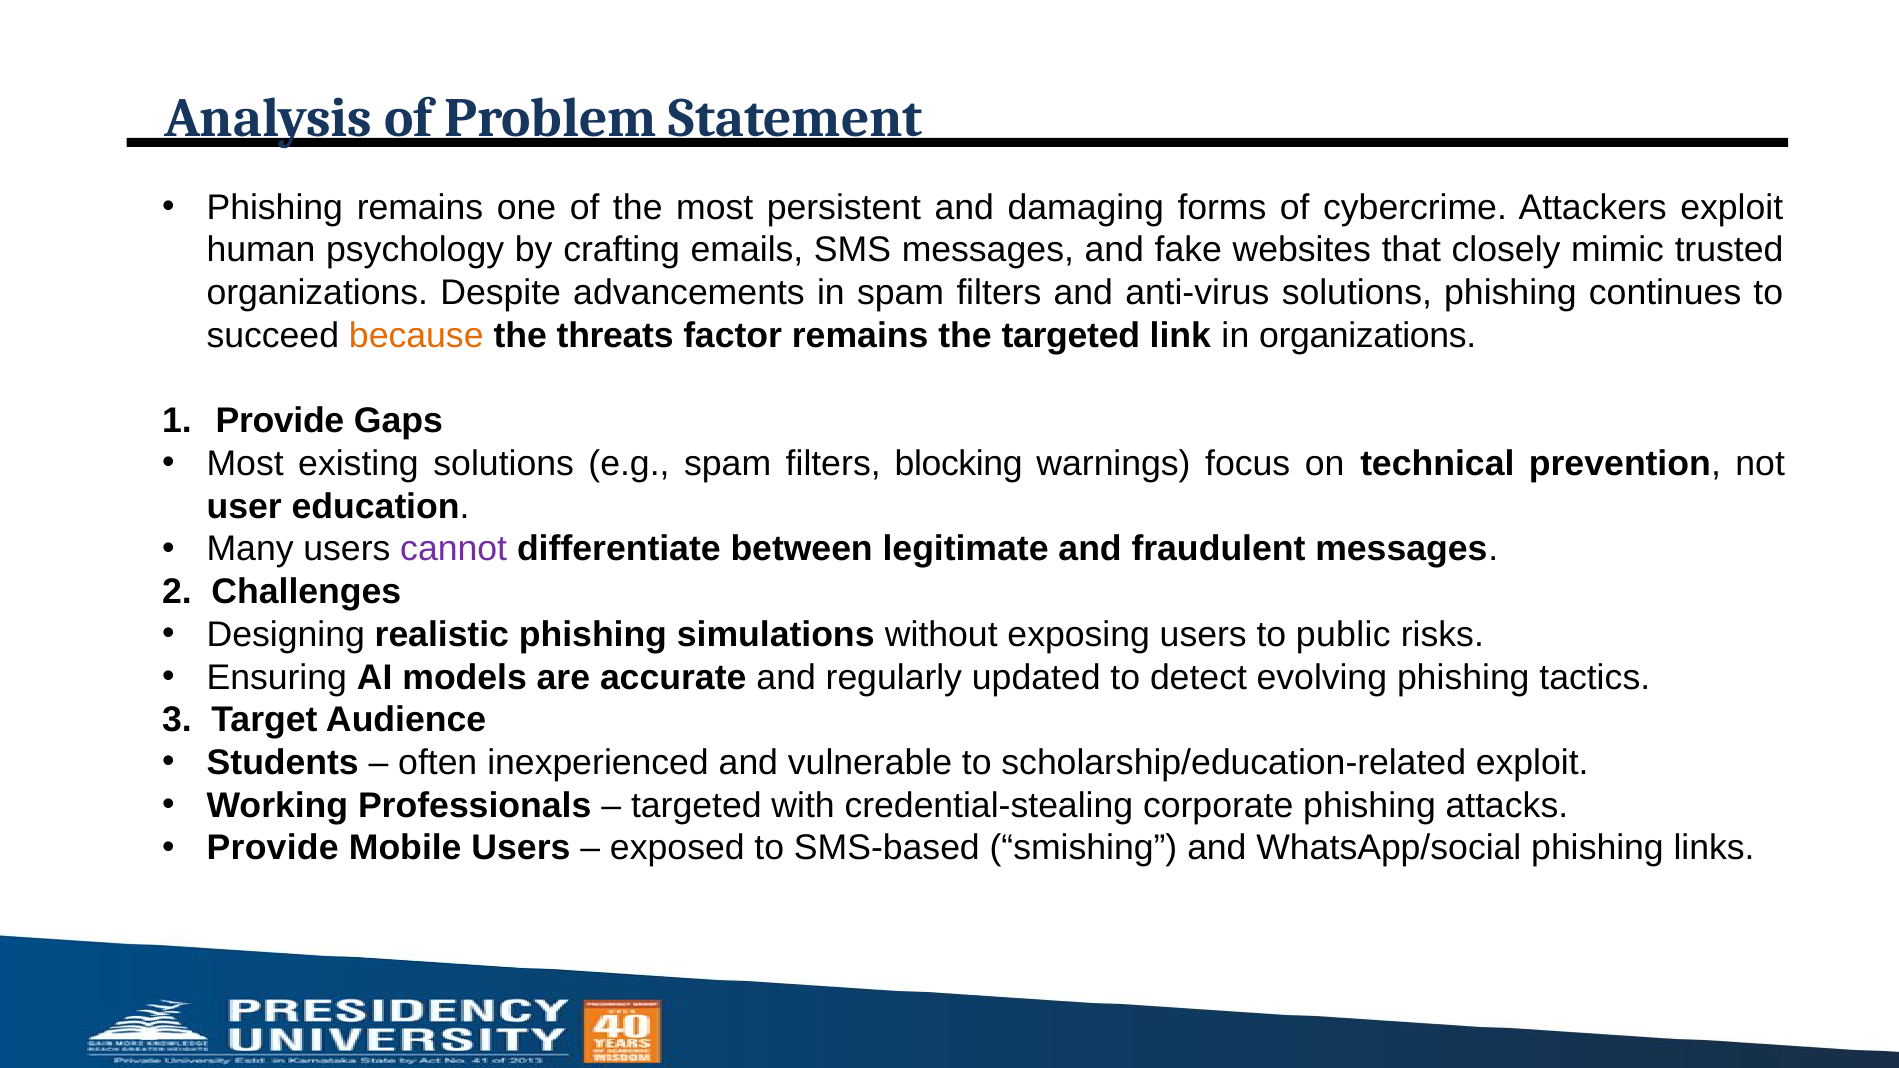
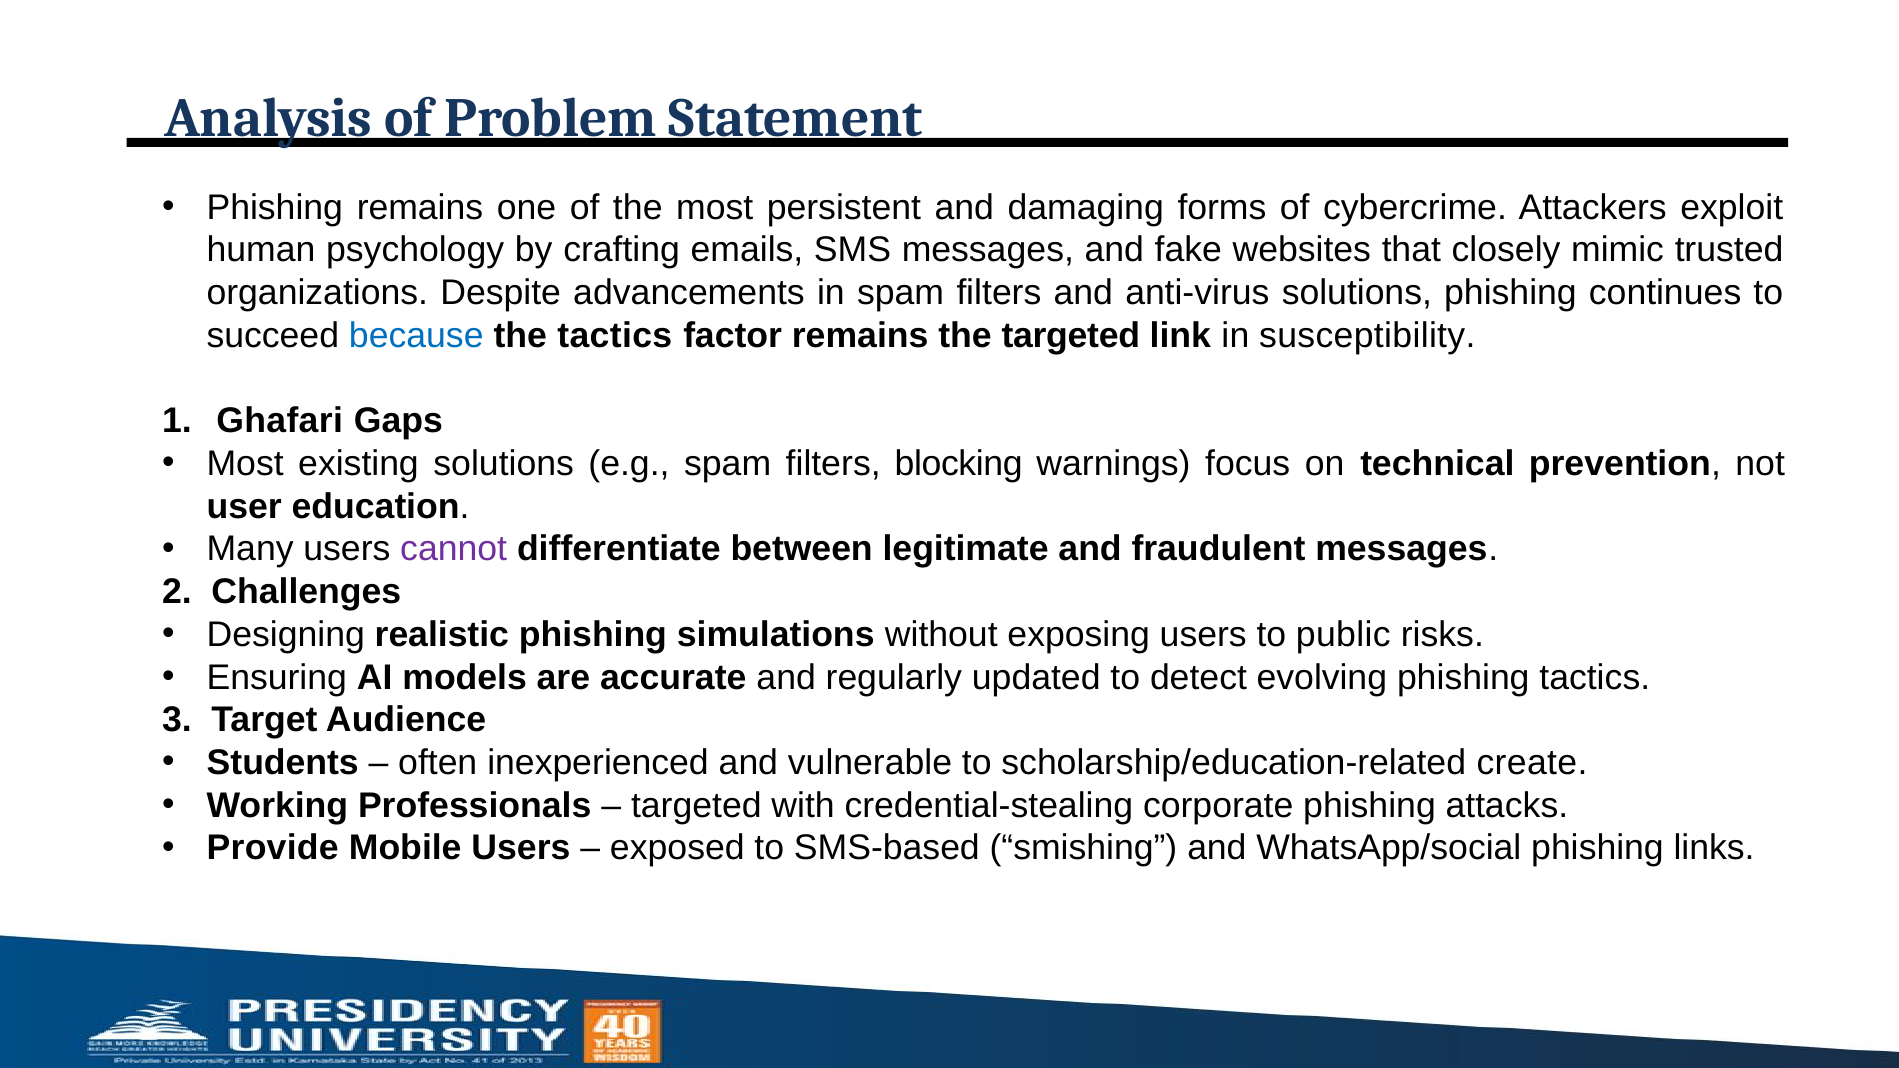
because colour: orange -> blue (416, 336)
the threats: threats -> tactics (615, 336)
in organizations: organizations -> susceptibility (1367, 336)
Provide: Provide -> Ghafari (280, 421)
scholarship/education-related exploit: exploit -> create (1532, 763)
